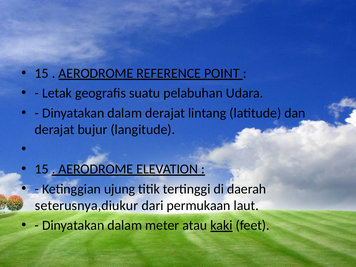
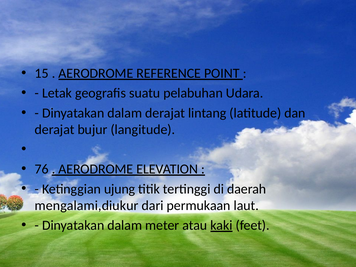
15: 15 -> 76 (42, 169)
seterusnya,diukur: seterusnya,diukur -> mengalami,diukur (87, 206)
